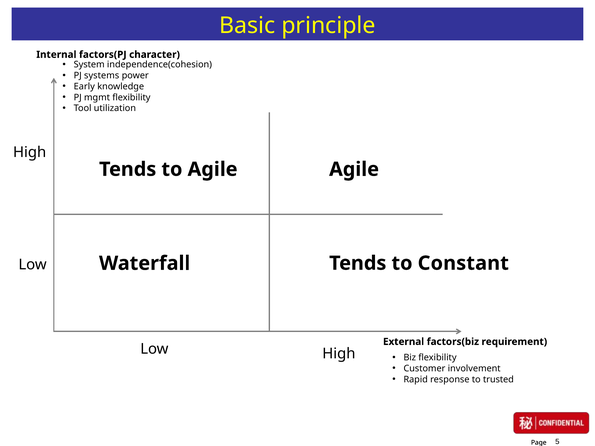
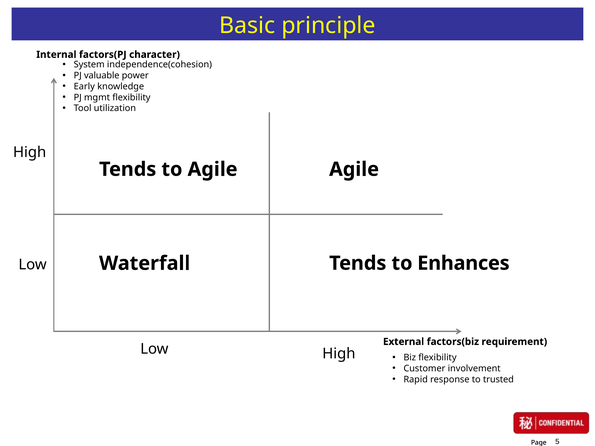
systems: systems -> valuable (102, 76)
Constant: Constant -> Enhances (463, 263)
